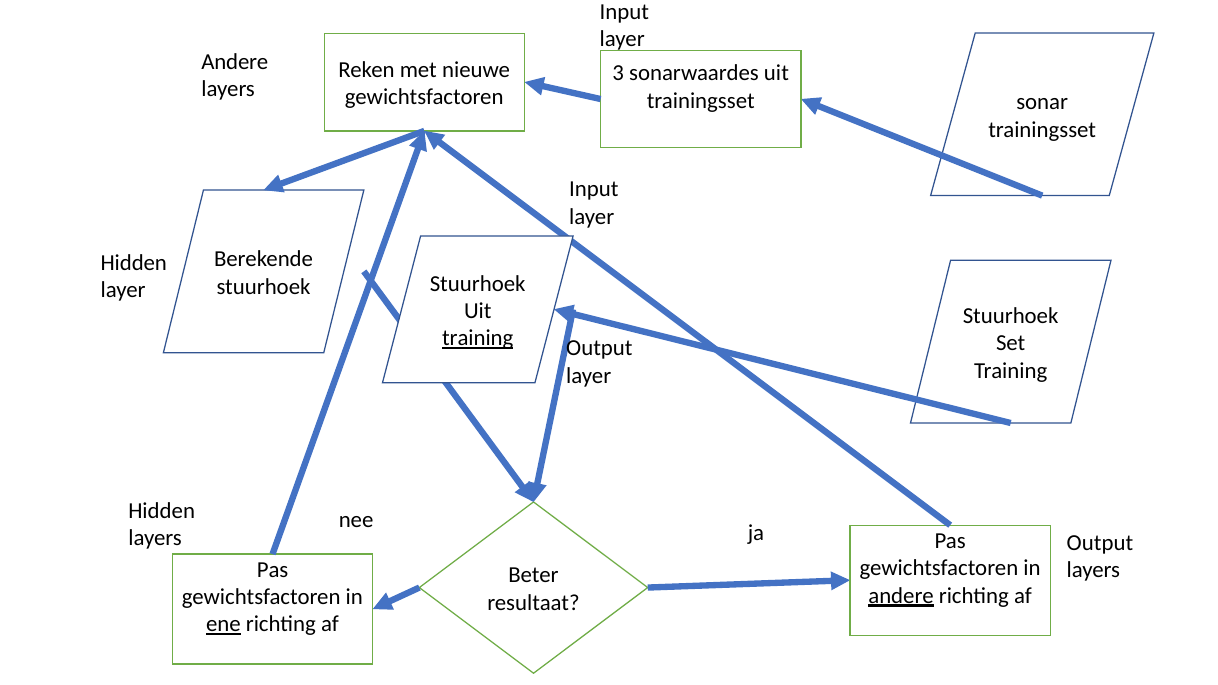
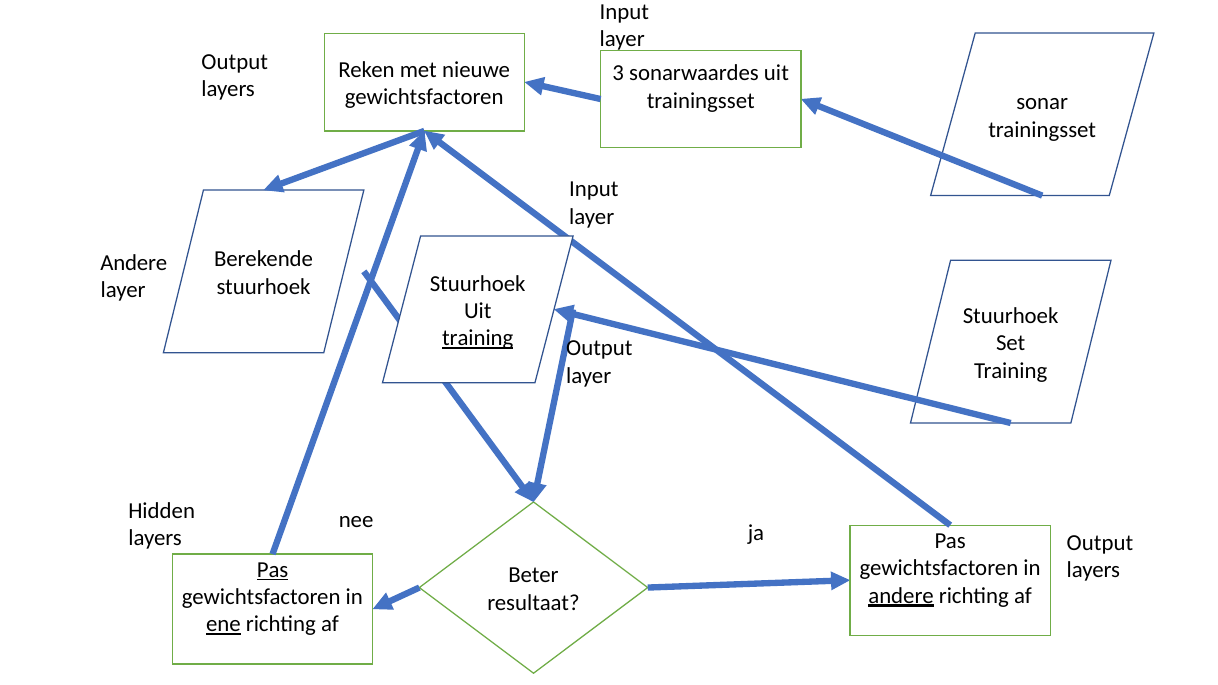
Andere: Andere -> Output (235, 62)
Hidden: Hidden -> Andere (134, 263)
Pas underline: none -> present (273, 570)
